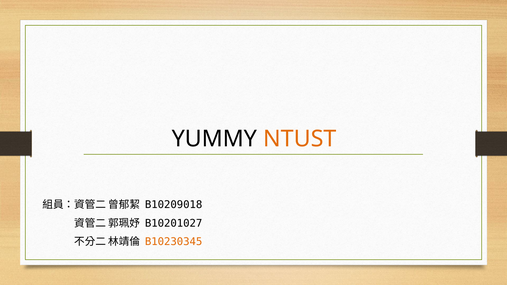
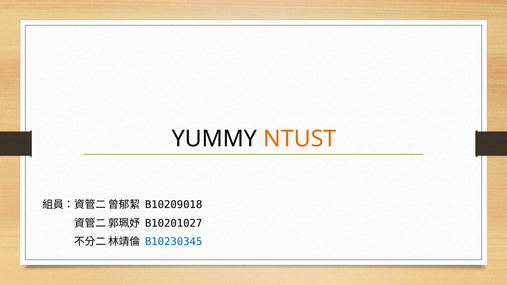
B10230345 colour: orange -> blue (174, 242)
